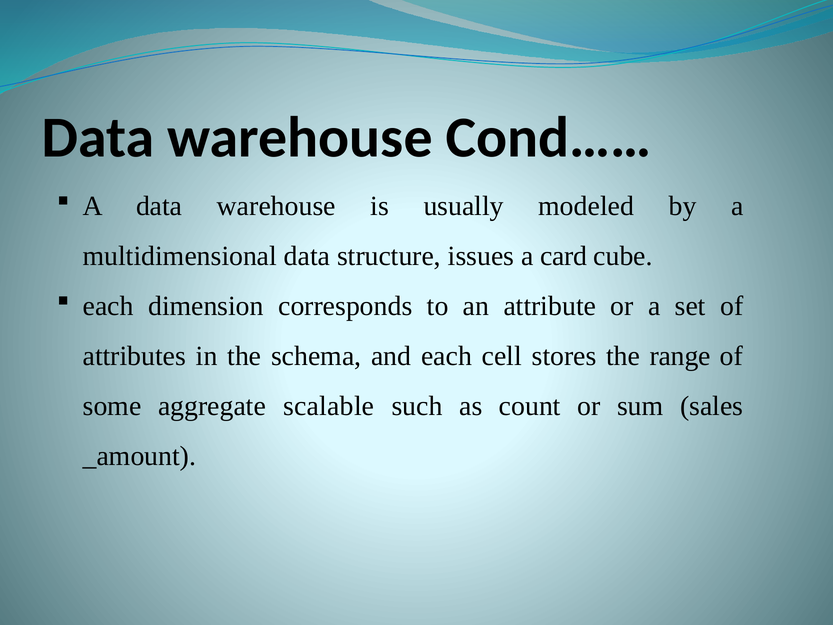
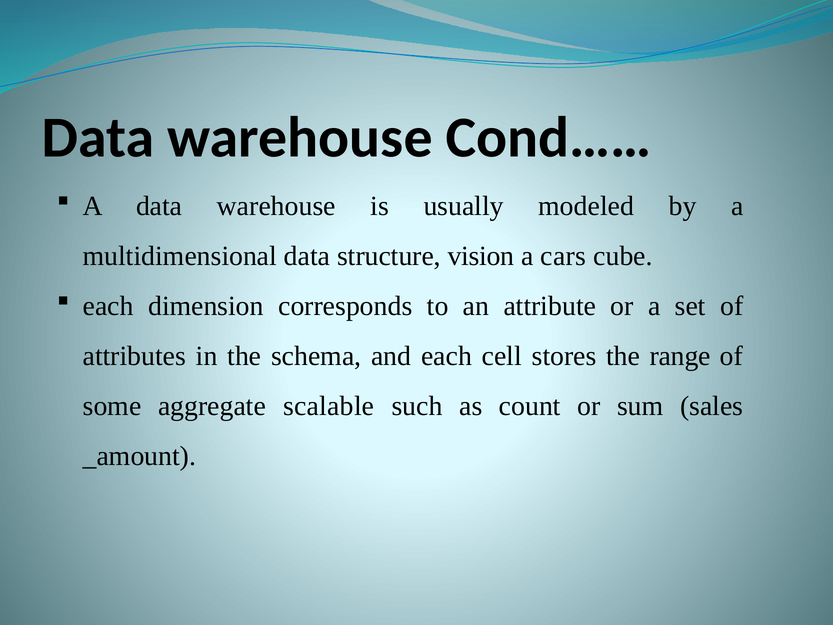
issues: issues -> vision (481, 256)
card: card -> cars (563, 256)
